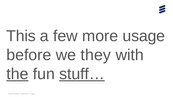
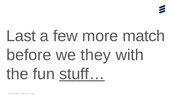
This: This -> Last (21, 36)
usage: usage -> match (144, 36)
the underline: present -> none (17, 74)
